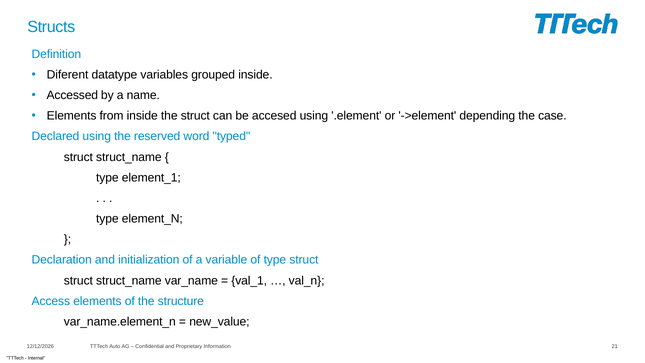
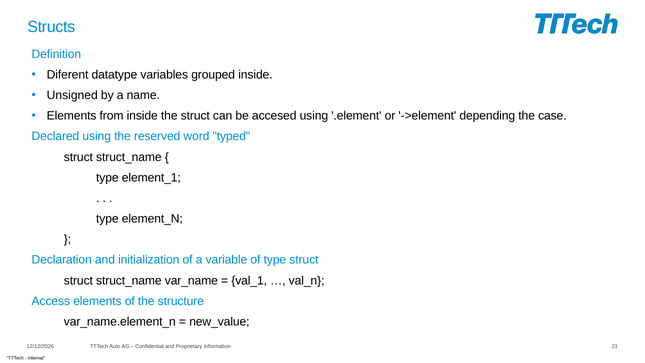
Accessed: Accessed -> Unsigned (72, 95)
